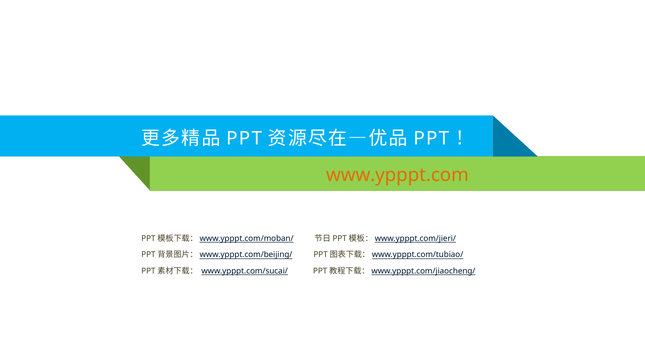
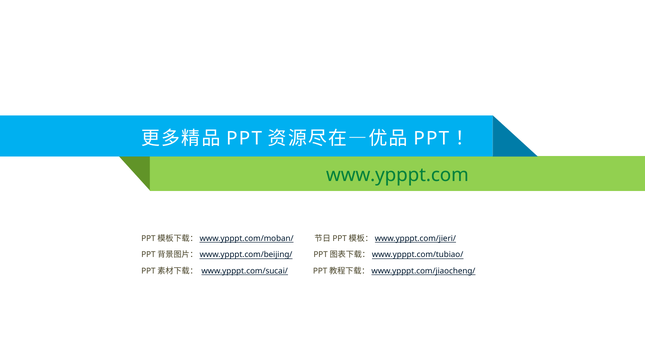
www.ypppt.com colour: orange -> green (397, 175)
